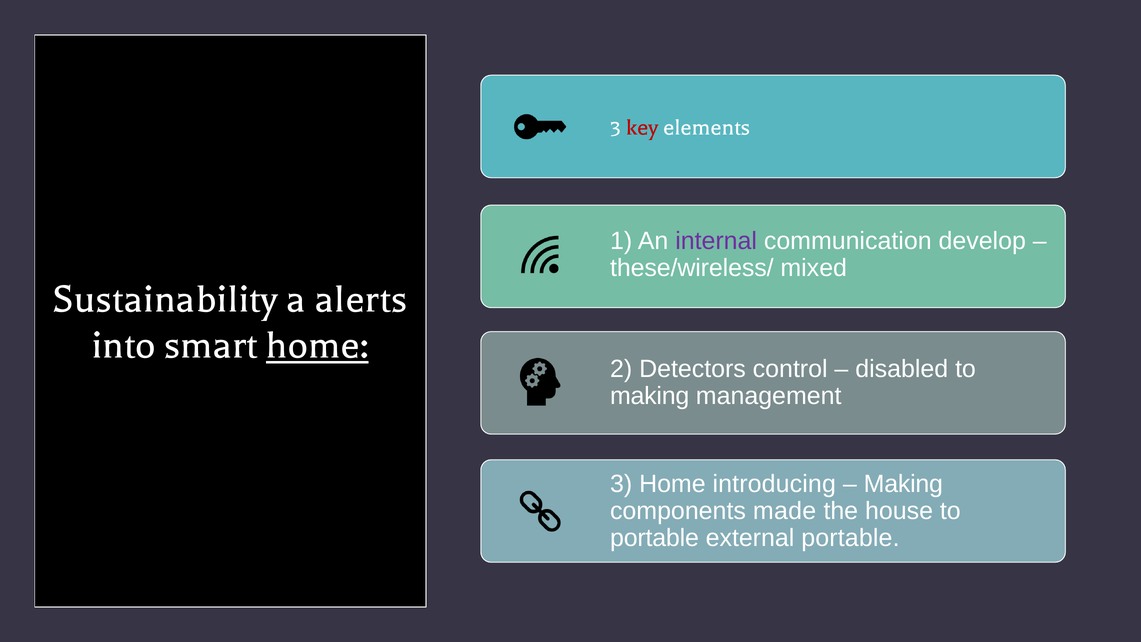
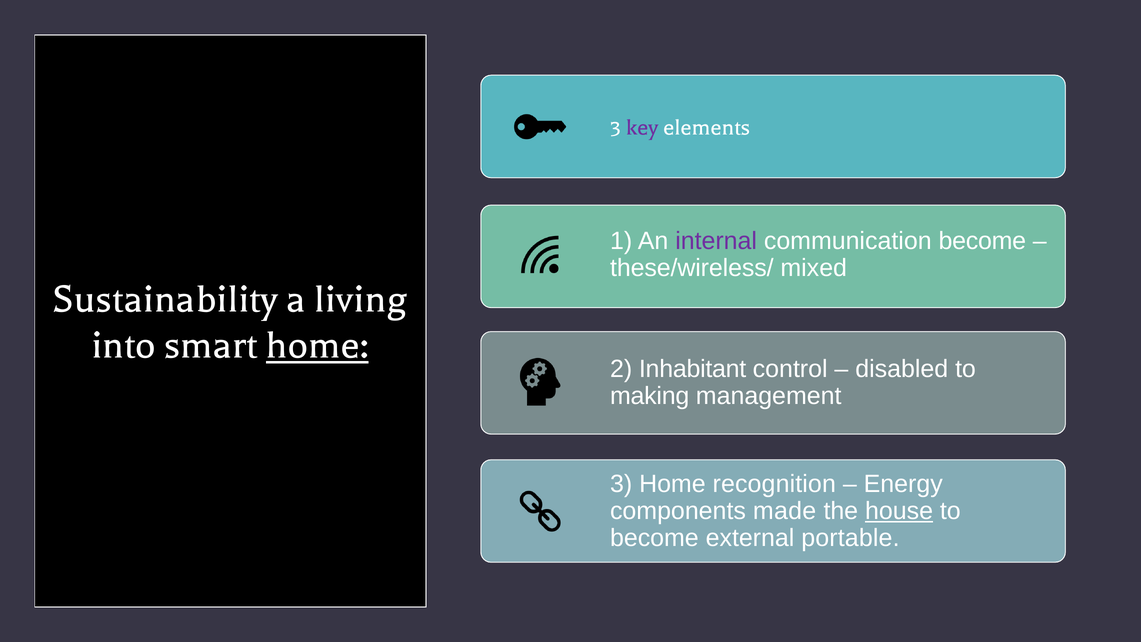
key colour: red -> purple (642, 126)
communication develop: develop -> become (982, 241)
alerts: alerts -> living (361, 297)
Detectors: Detectors -> Inhabitant (693, 369)
introducing: introducing -> recognition (774, 484)
Making: Making -> Energy (903, 484)
house underline: none -> present (899, 511)
portable: portable -> become (654, 538)
